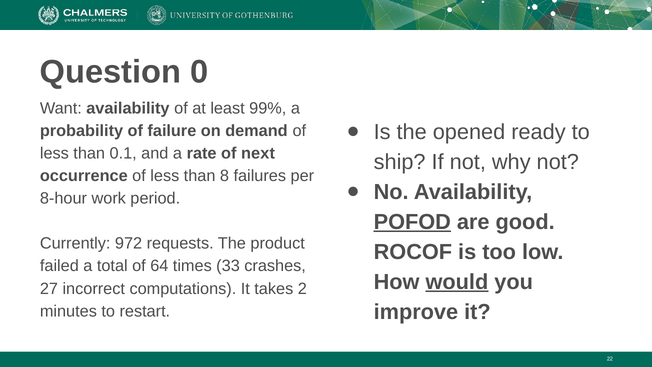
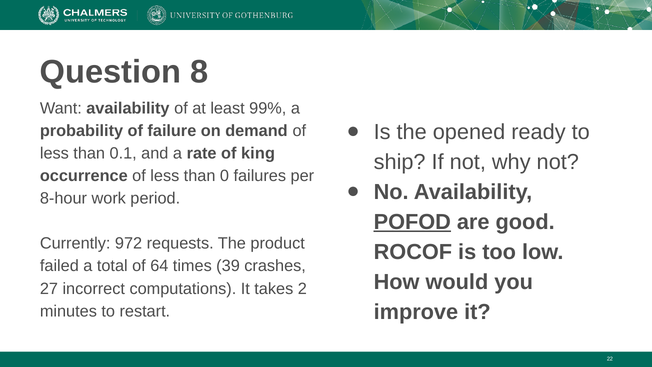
0: 0 -> 8 (199, 72)
next: next -> king (258, 154)
8: 8 -> 0 (225, 176)
33: 33 -> 39 (228, 266)
would underline: present -> none (457, 282)
